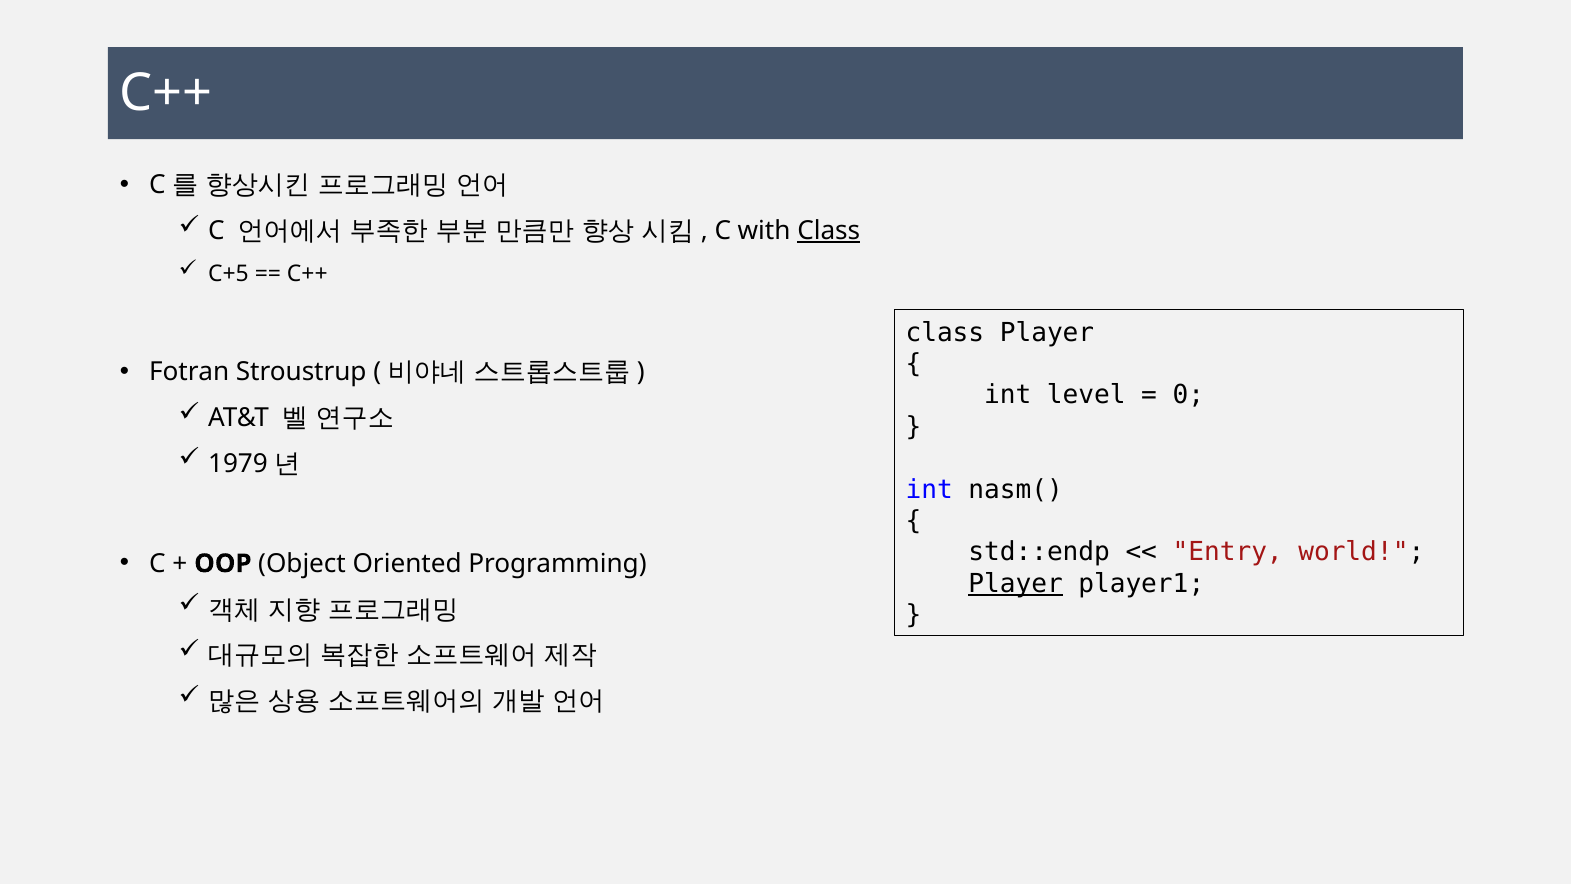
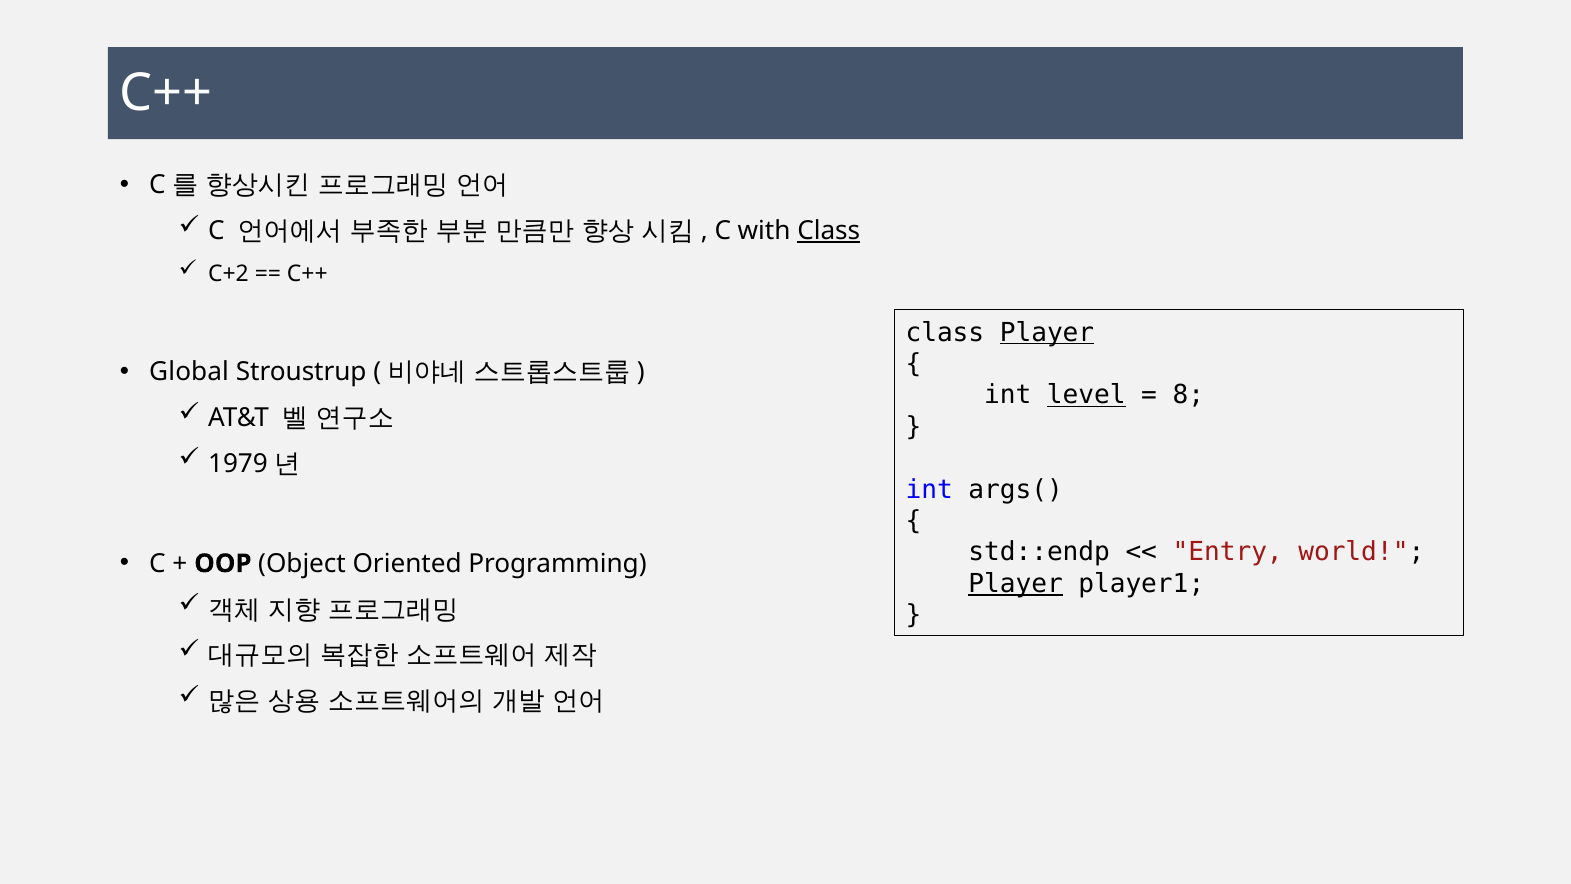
C+5: C+5 -> C+2 (228, 274)
Player underline: none -> present (1047, 332)
Fotran: Fotran -> Global (189, 372)
level underline: none -> present (1086, 395)
0: 0 -> 8 (1188, 395)
nasm(: nasm( -> args( (1016, 489)
